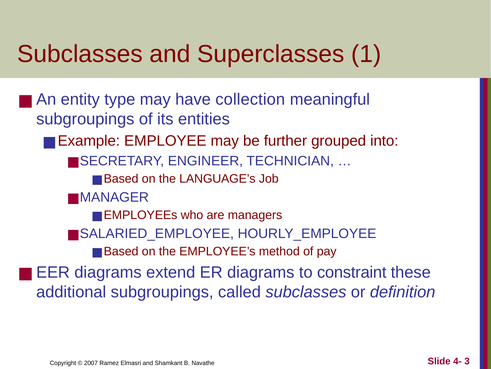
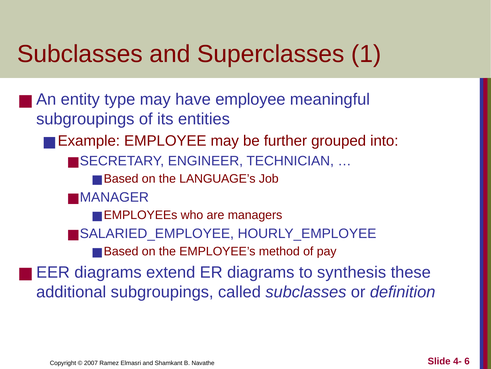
have collection: collection -> employee (250, 99)
constraint: constraint -> synthesis (352, 272)
3: 3 -> 6 (467, 361)
